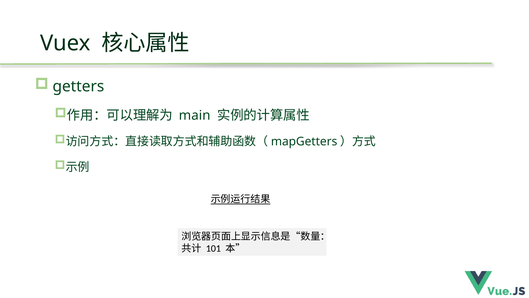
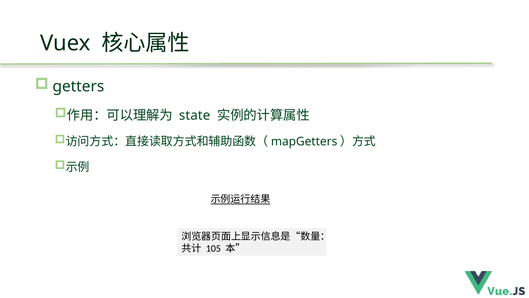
main: main -> state (195, 115)
101: 101 -> 105 (213, 248)
